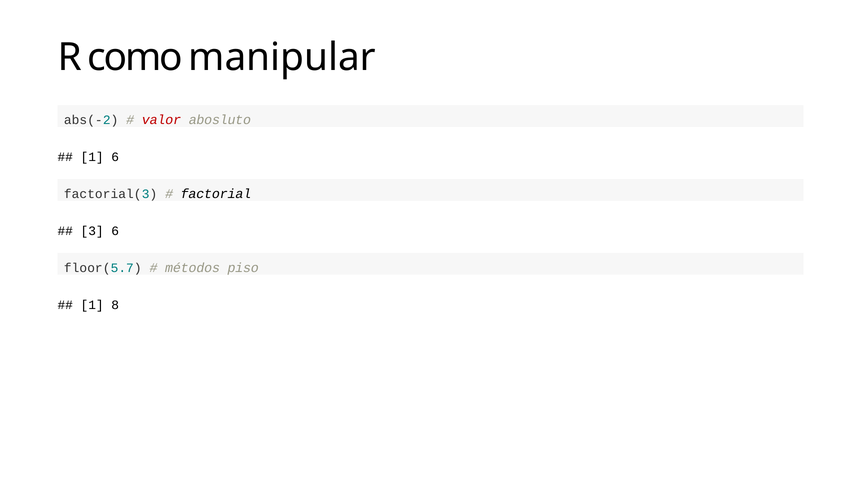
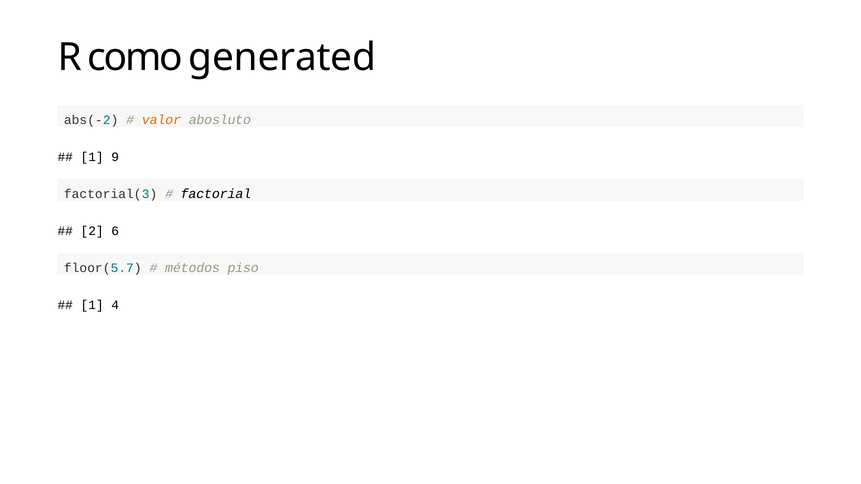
manipular: manipular -> generated (282, 57)
valor colour: red -> orange (161, 120)
1 6: 6 -> 9 (115, 157)
3: 3 -> 2 (92, 231)
8: 8 -> 4 (115, 305)
